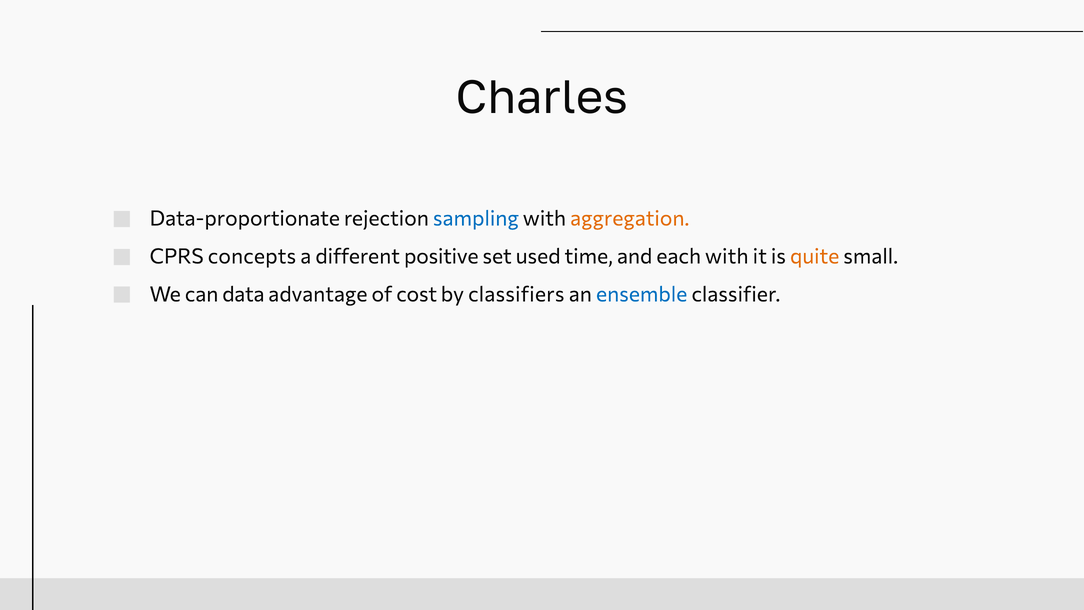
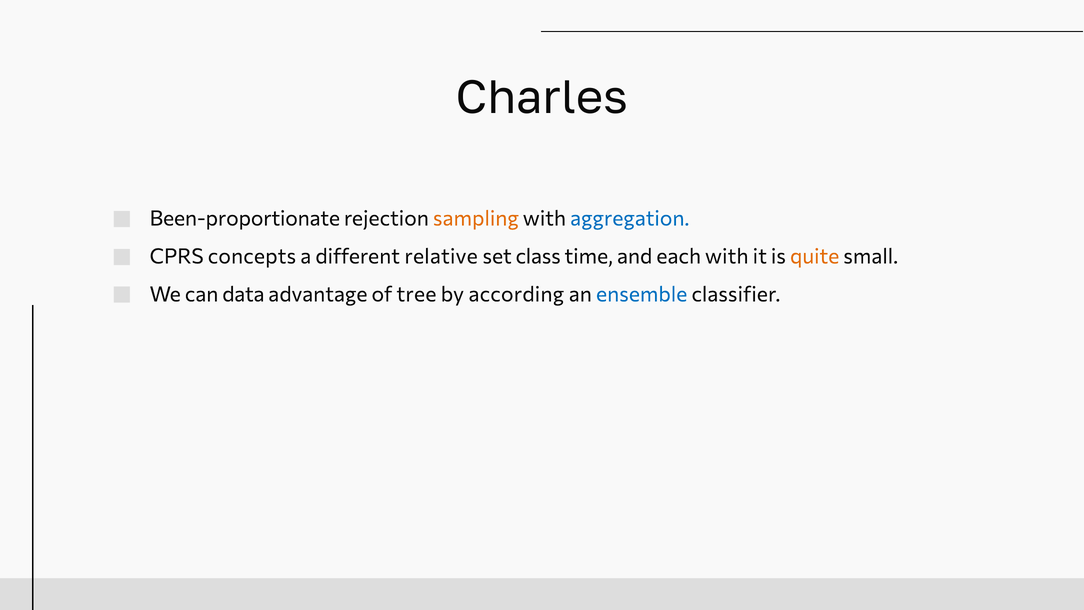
Data-proportionate: Data-proportionate -> Been-proportionate (245, 218)
sampling colour: blue -> orange (476, 218)
aggregation colour: orange -> blue (630, 218)
positive: positive -> relative (441, 256)
used: used -> class (538, 256)
cost: cost -> tree (416, 294)
classifiers: classifiers -> according (516, 294)
